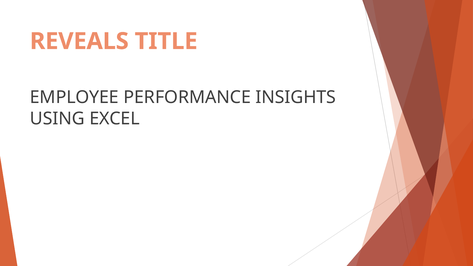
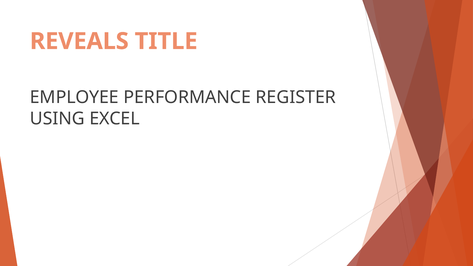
INSIGHTS: INSIGHTS -> REGISTER (296, 97)
